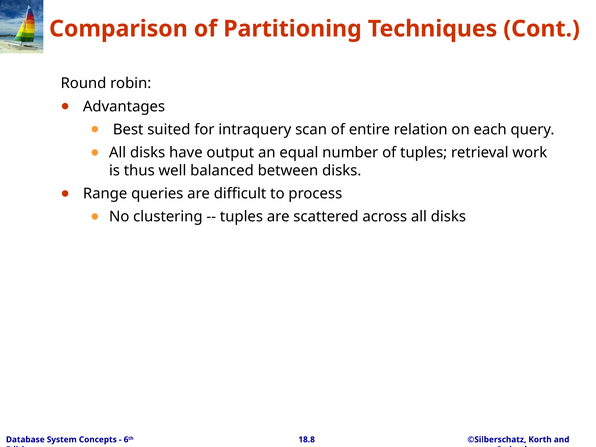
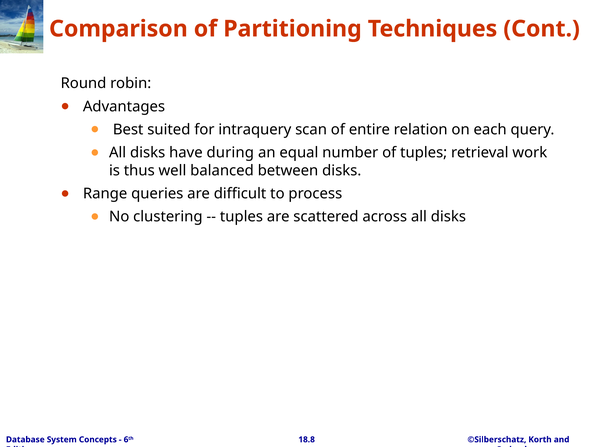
output: output -> during (230, 153)
